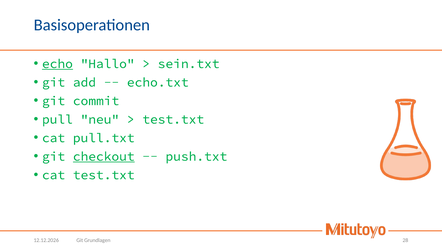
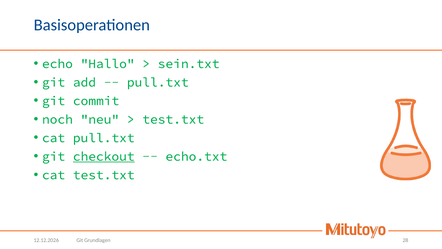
echo underline: present -> none (57, 64)
echo.txt: echo.txt -> pull.txt (158, 82)
pull: pull -> noch (57, 119)
push.txt: push.txt -> echo.txt (196, 156)
